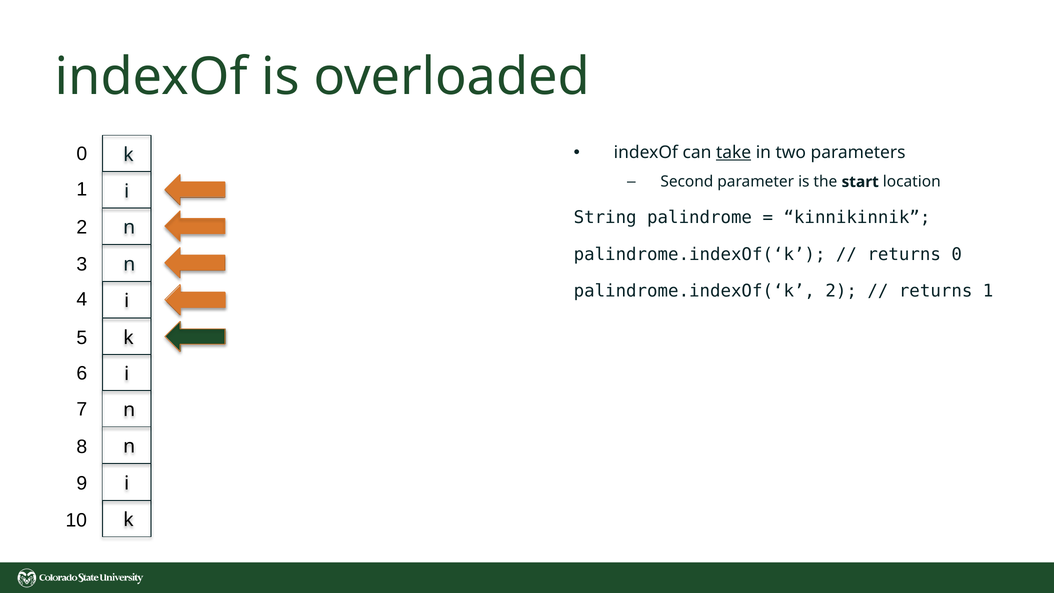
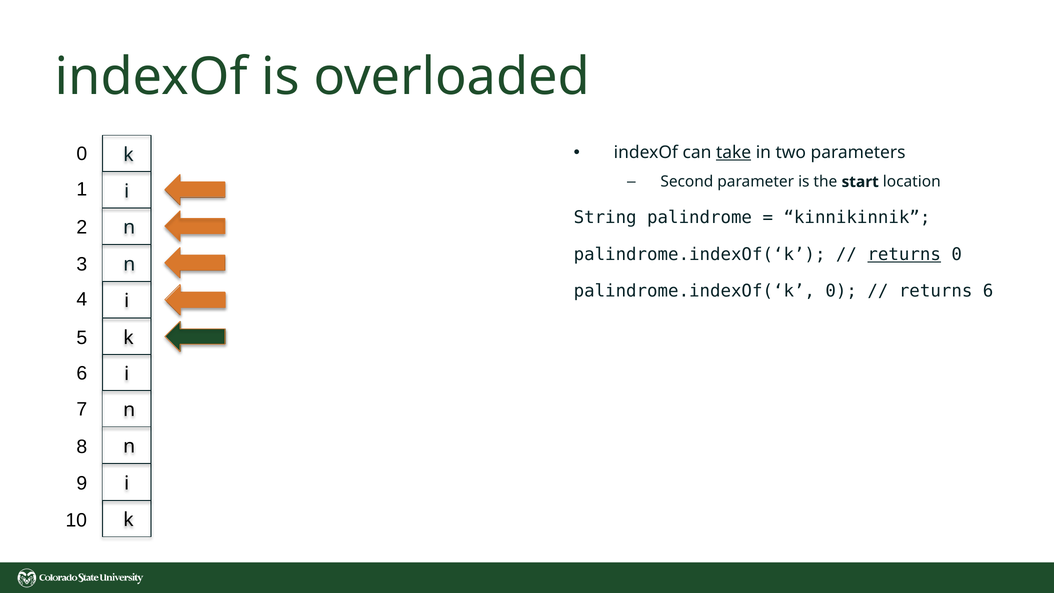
returns underline: none -> present (904, 254)
palindrome.indexOf(‘k 2: 2 -> 0 (841, 291)
returns 1: 1 -> 6 (988, 291)
